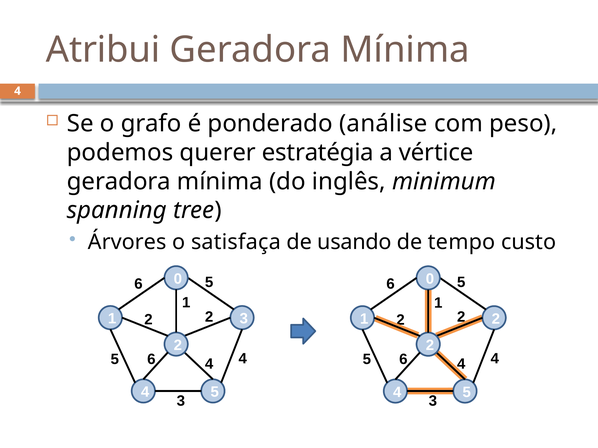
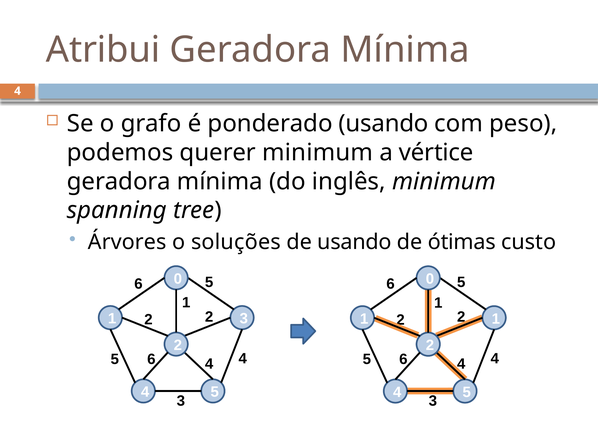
ponderado análise: análise -> usando (384, 124)
querer estratégia: estratégia -> minimum (318, 153)
satisfaça: satisfaça -> soluções (236, 242)
tempo: tempo -> ótimas (462, 242)
2: 2 -> 1 (496, 319)
